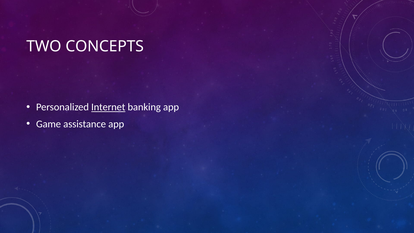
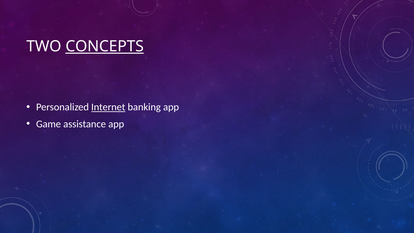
CONCEPTS underline: none -> present (105, 46)
